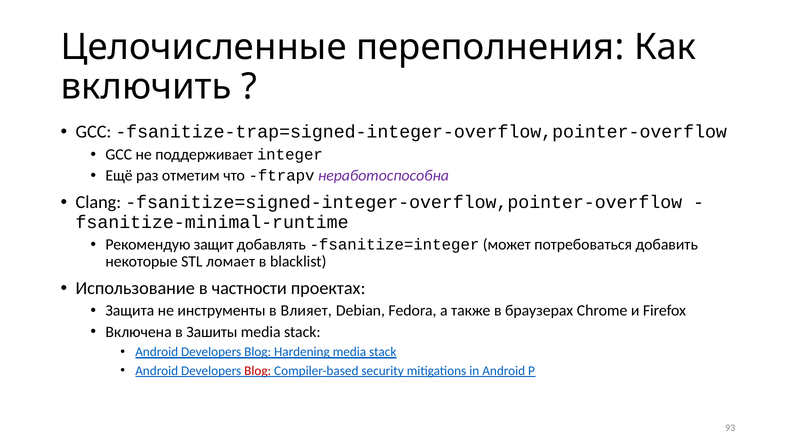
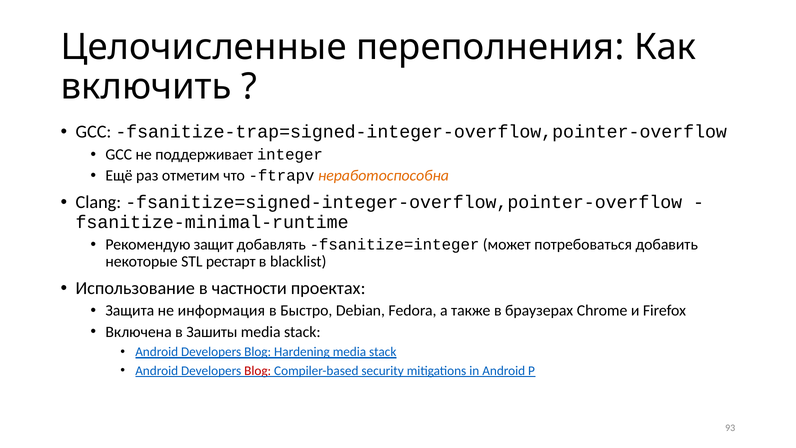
неработоспособна colour: purple -> orange (383, 176)
ломает: ломает -> рестарт (231, 261)
инструменты: инструменты -> информация (221, 311)
Влияет: Влияет -> Быстро (306, 311)
